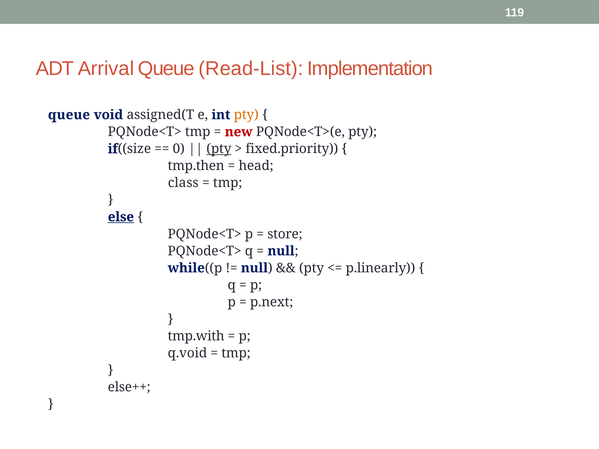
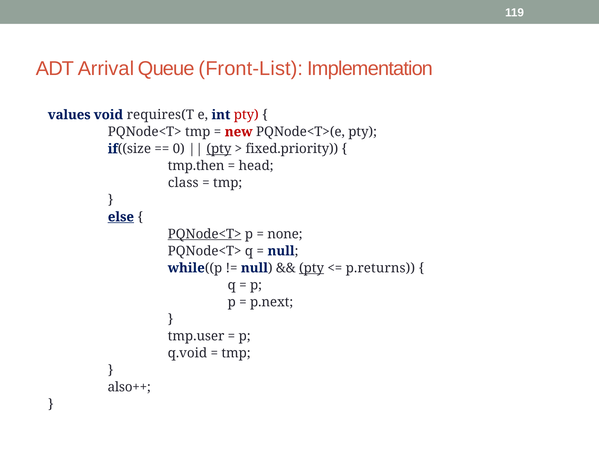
Read-List: Read-List -> Front-List (251, 69)
queue: queue -> values (69, 115)
assigned(T: assigned(T -> requires(T (160, 115)
pty colour: orange -> red (246, 115)
PQNode<T> underline: none -> present (205, 234)
store: store -> none (285, 234)
pty underline: none -> present (312, 268)
p.linearly: p.linearly -> p.returns (380, 268)
tmp.with: tmp.with -> tmp.user (196, 336)
else++: else++ -> also++ (129, 387)
